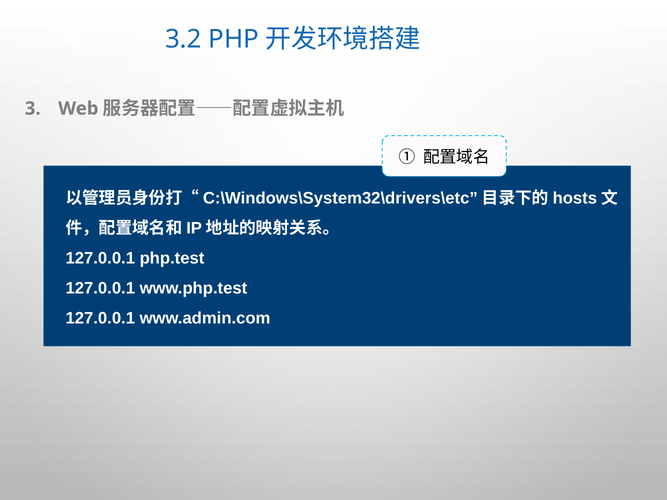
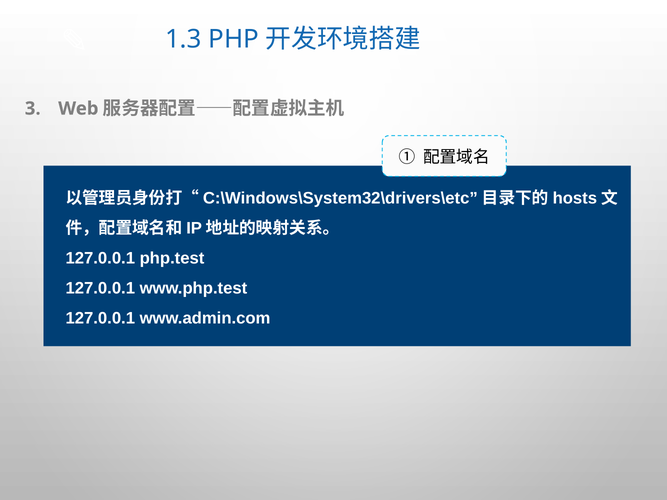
3.2: 3.2 -> 1.3 (183, 39)
